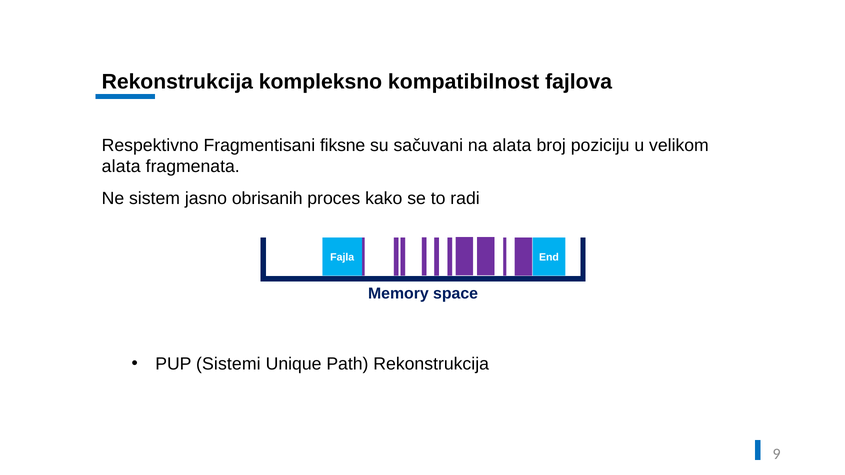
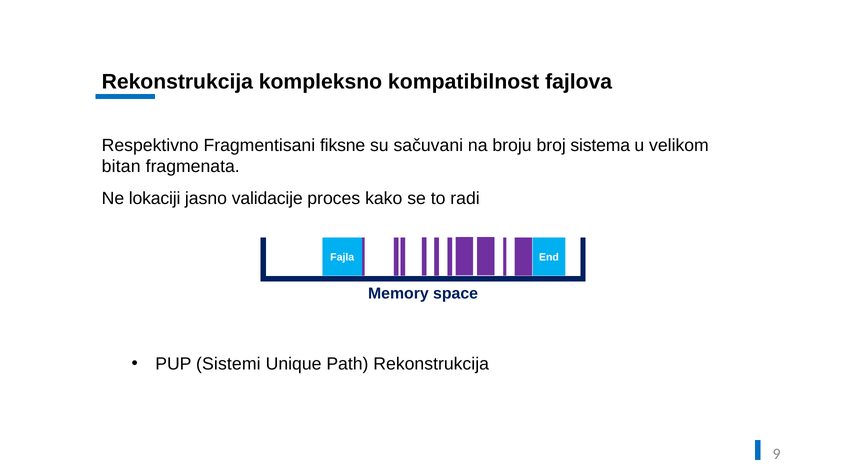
na alata: alata -> broju (512, 146)
poziciju: poziciju -> sistema (600, 146)
alata: alata -> bitan (121, 167)
sistem: sistem -> lokaciji (155, 199)
obrisanih: obrisanih -> validacije (267, 199)
